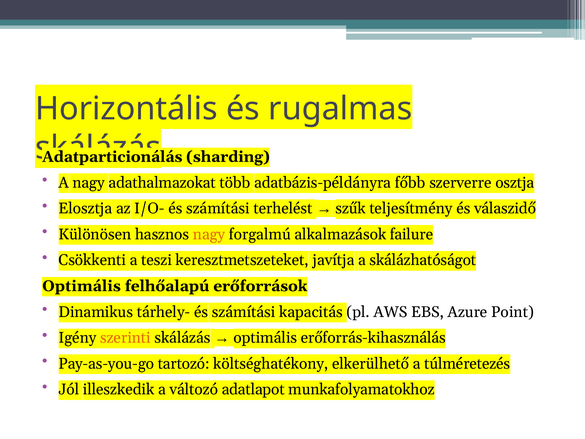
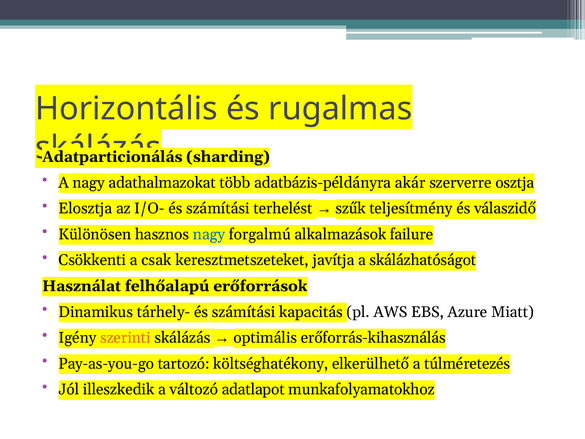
főbb: főbb -> akár (410, 183)
nagy colour: orange -> blue (209, 234)
teszi: teszi -> csak (156, 260)
Optimális: Optimális -> Használat (82, 286)
Point: Point -> Miatt (513, 312)
